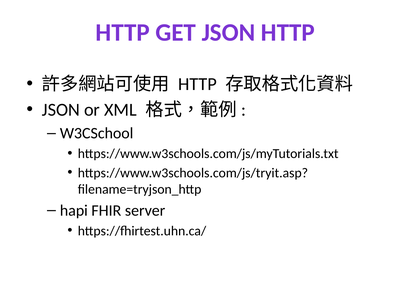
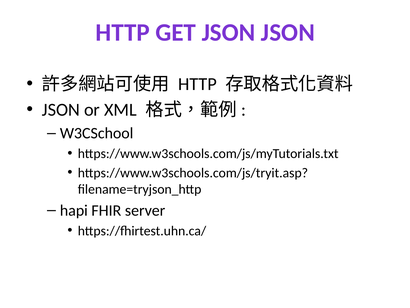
JSON HTTP: HTTP -> JSON (288, 33)
